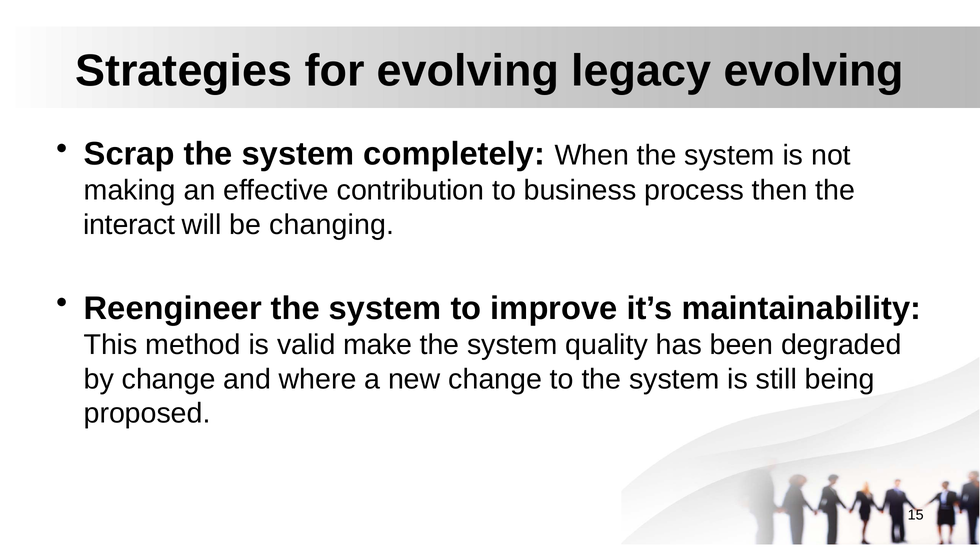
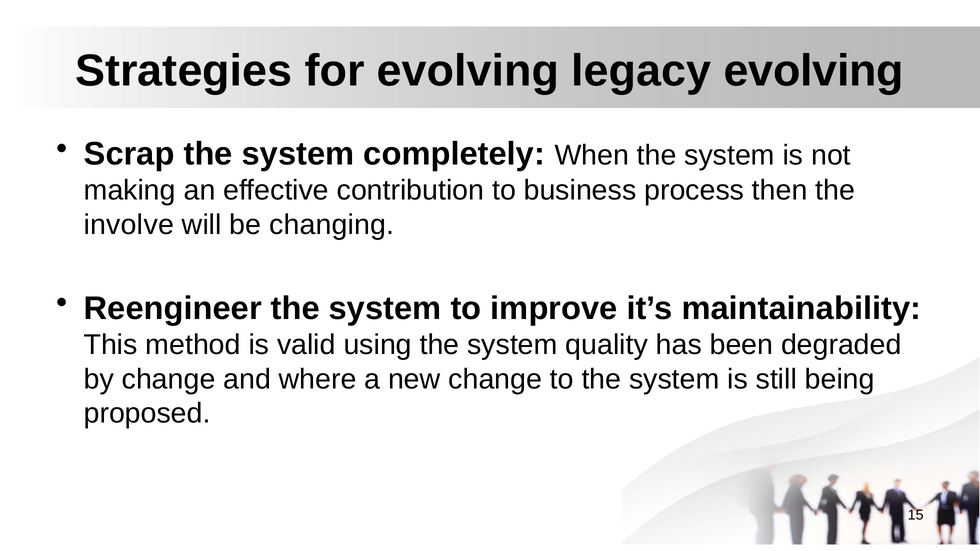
interact: interact -> involve (129, 225)
make: make -> using (378, 345)
